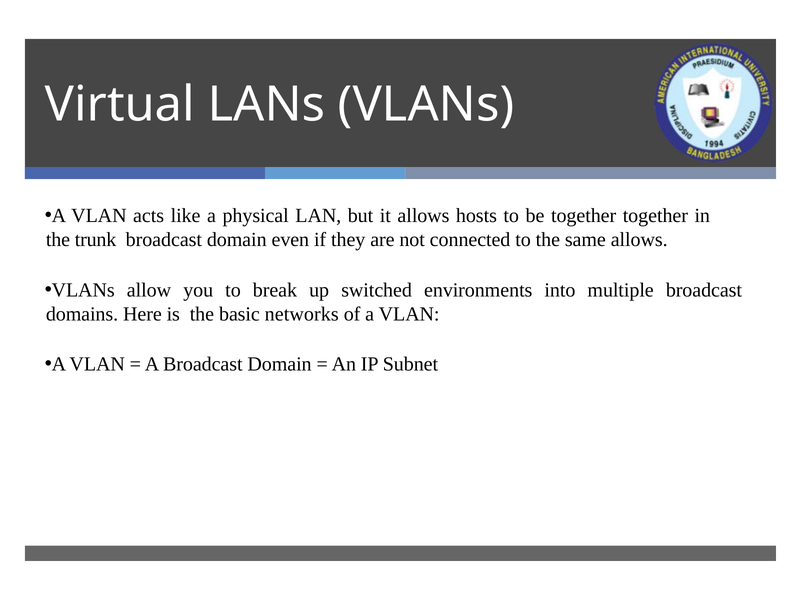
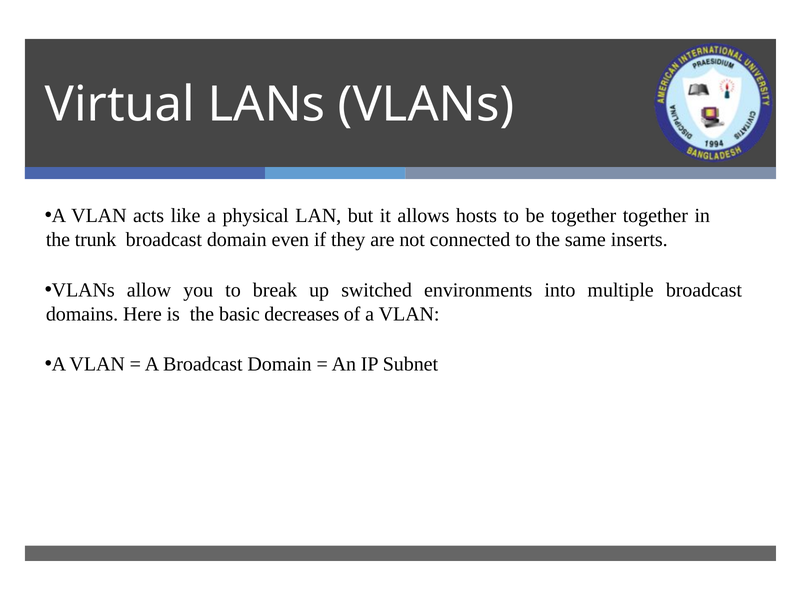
same allows: allows -> inserts (639, 240)
networks: networks -> decreases (302, 314)
